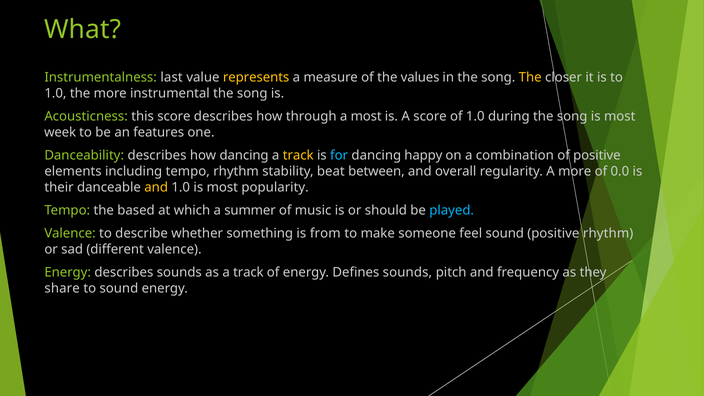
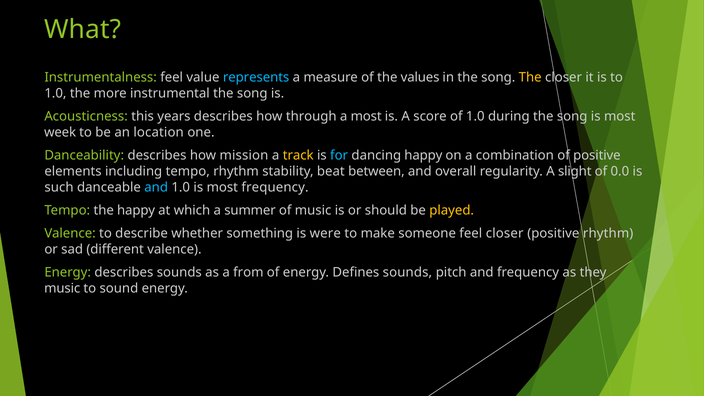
Instrumentalness last: last -> feel (172, 78)
represents colour: yellow -> light blue (256, 78)
this score: score -> years (174, 117)
features: features -> location (159, 132)
how dancing: dancing -> mission (244, 156)
A more: more -> slight (575, 171)
their: their -> such (59, 187)
and colour: yellow -> light blue (156, 187)
most popularity: popularity -> frequency (275, 187)
the based: based -> happy (136, 210)
played colour: light blue -> yellow (452, 210)
from: from -> were (325, 234)
feel sound: sound -> closer (505, 234)
as a track: track -> from (248, 273)
share: share -> music (62, 288)
